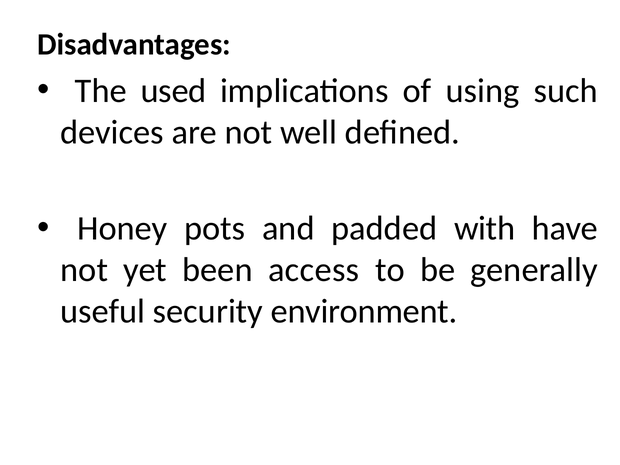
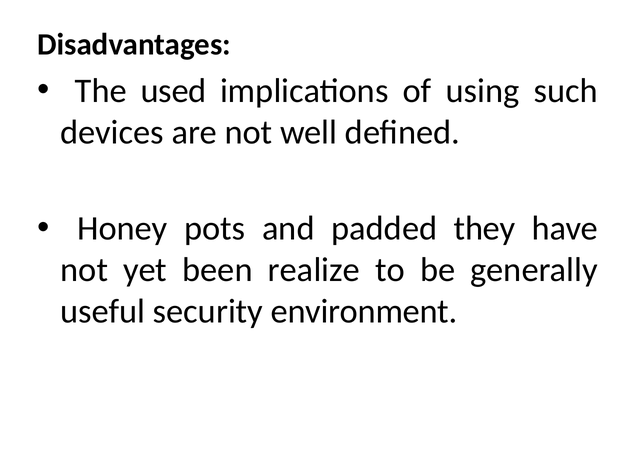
with: with -> they (485, 229)
access: access -> realize (314, 270)
